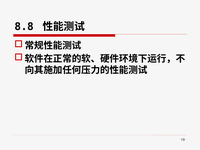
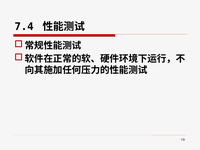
8.8: 8.8 -> 7.4 (24, 27)
